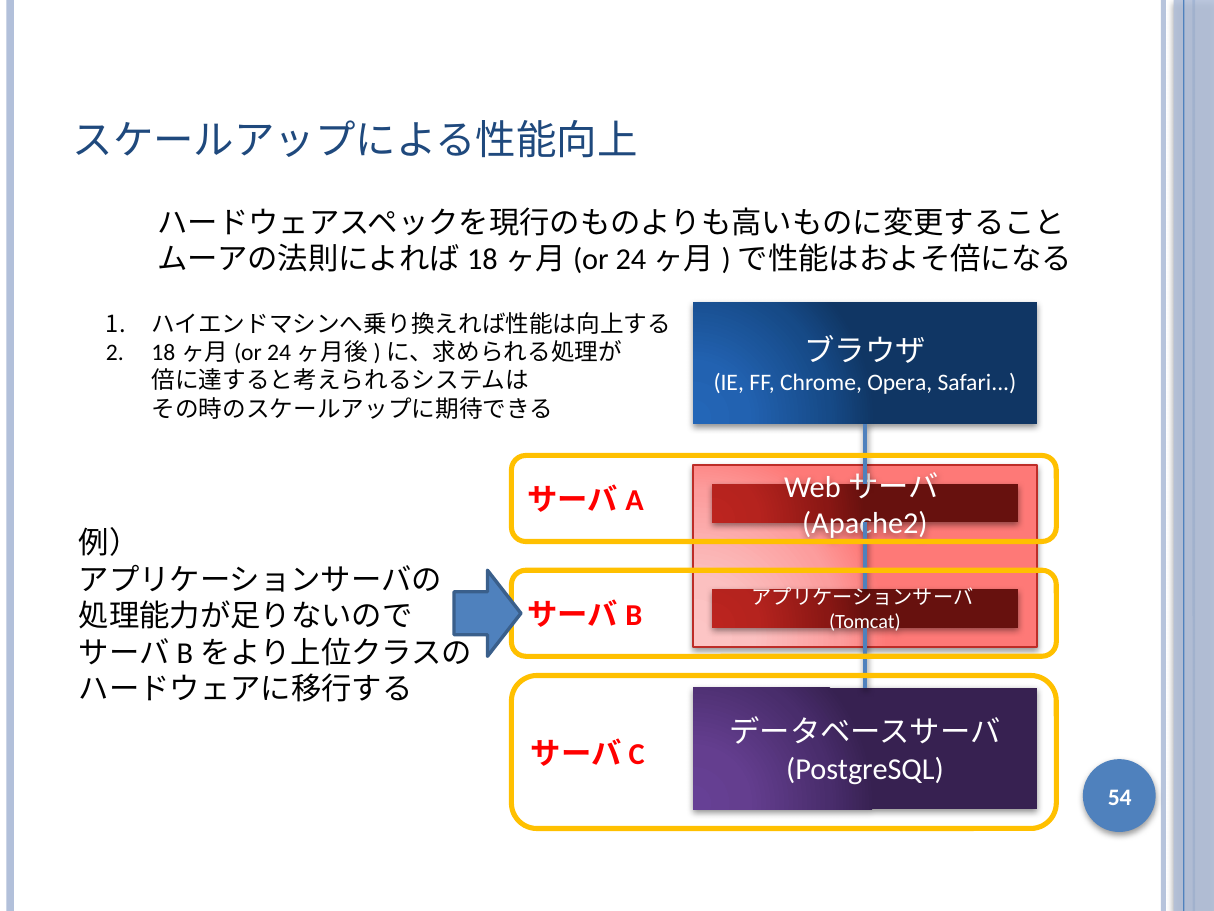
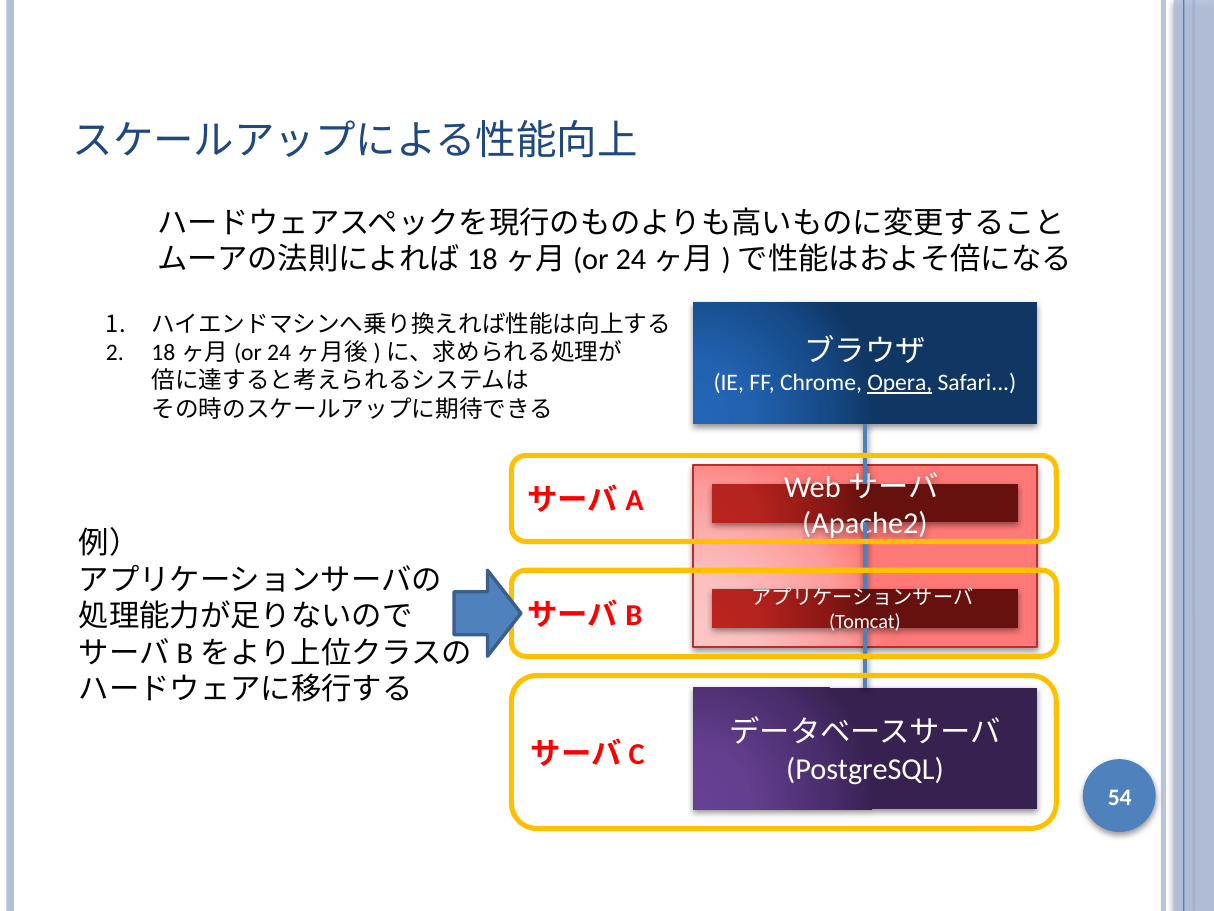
Opera underline: none -> present (900, 383)
